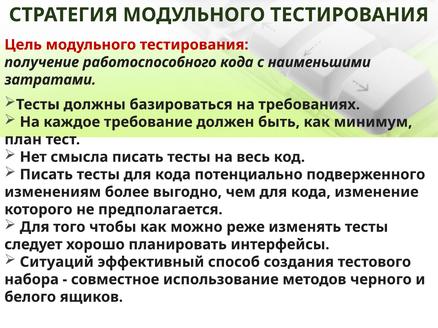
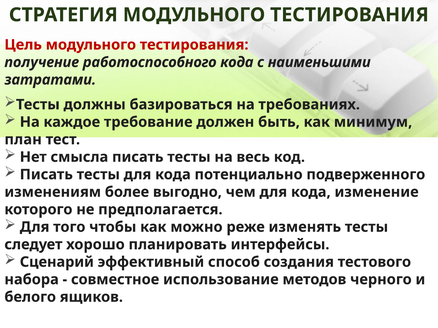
Ситуаций: Ситуаций -> Сценарий (57, 262)
